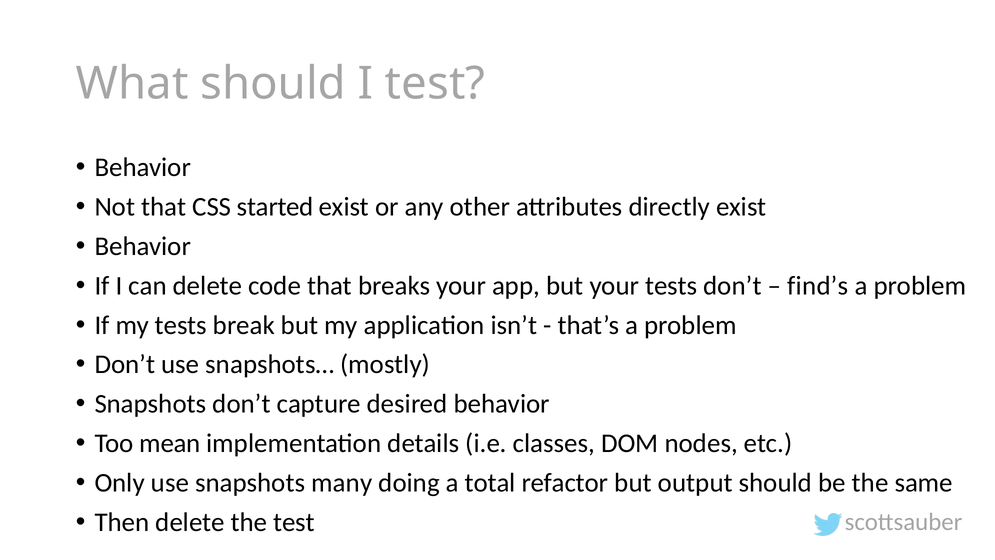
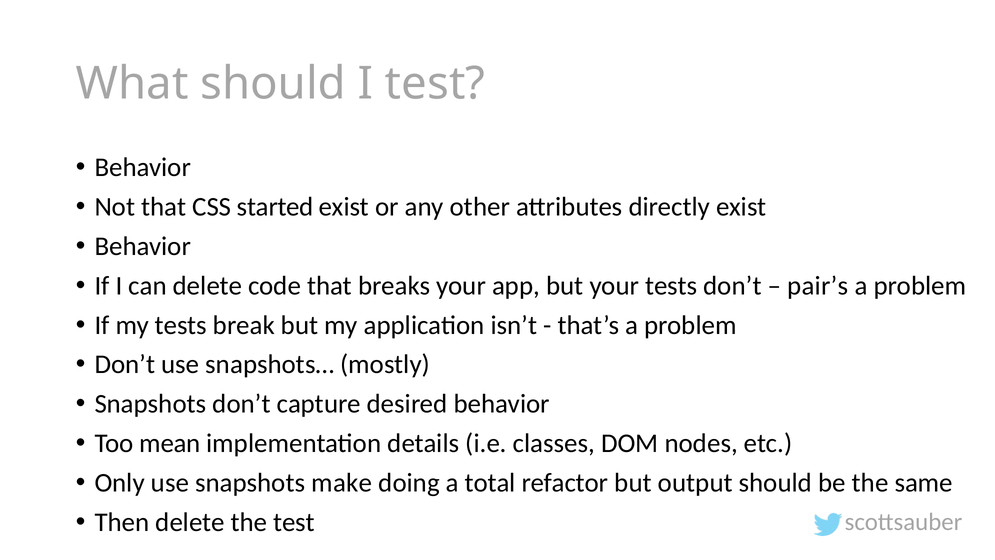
find’s: find’s -> pair’s (818, 285)
many: many -> make (342, 483)
